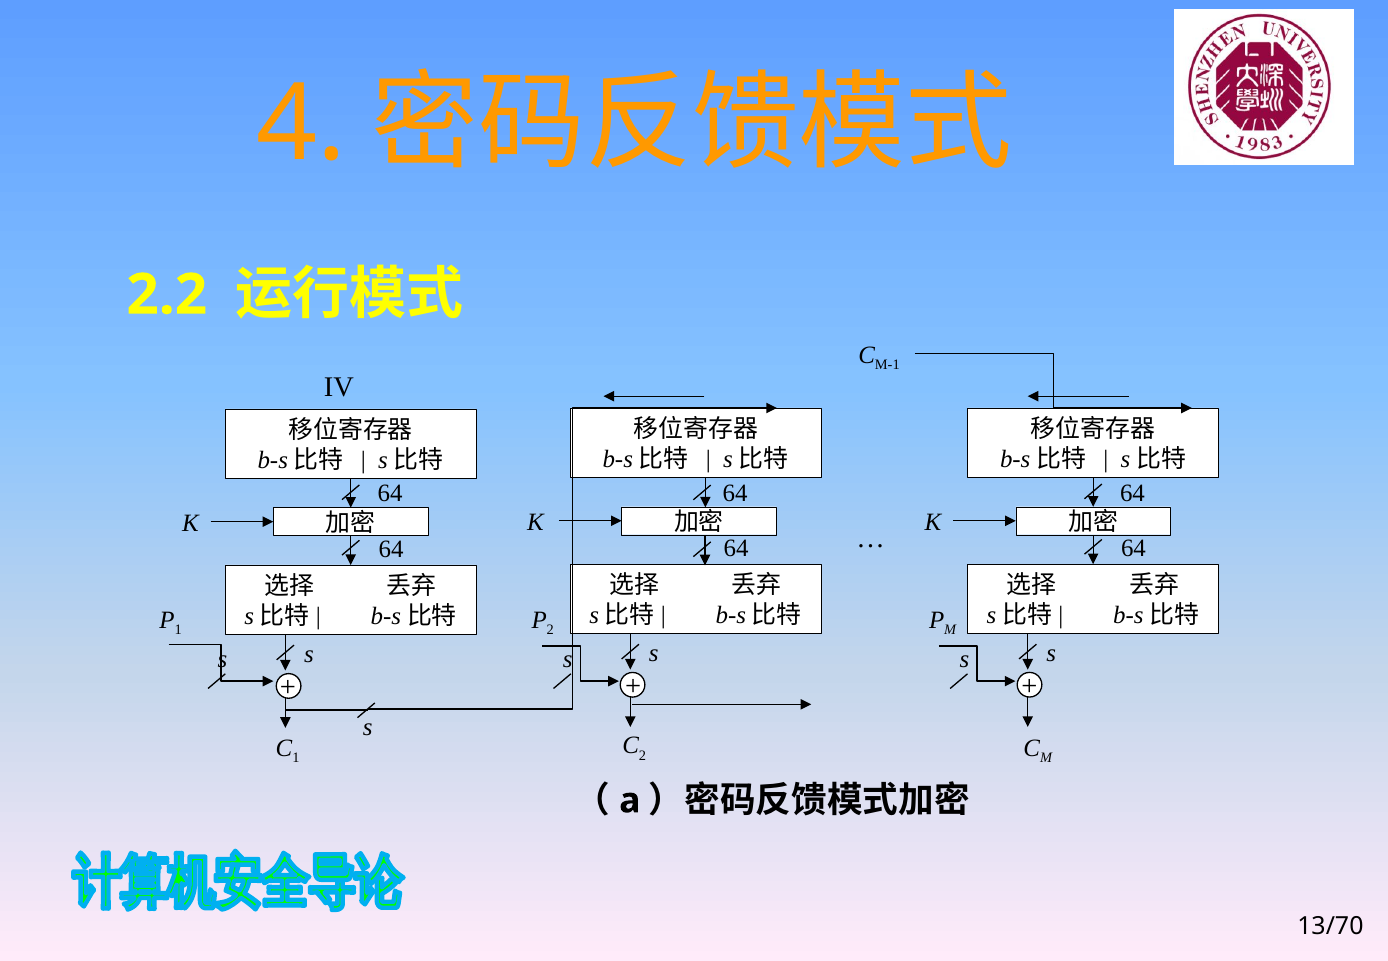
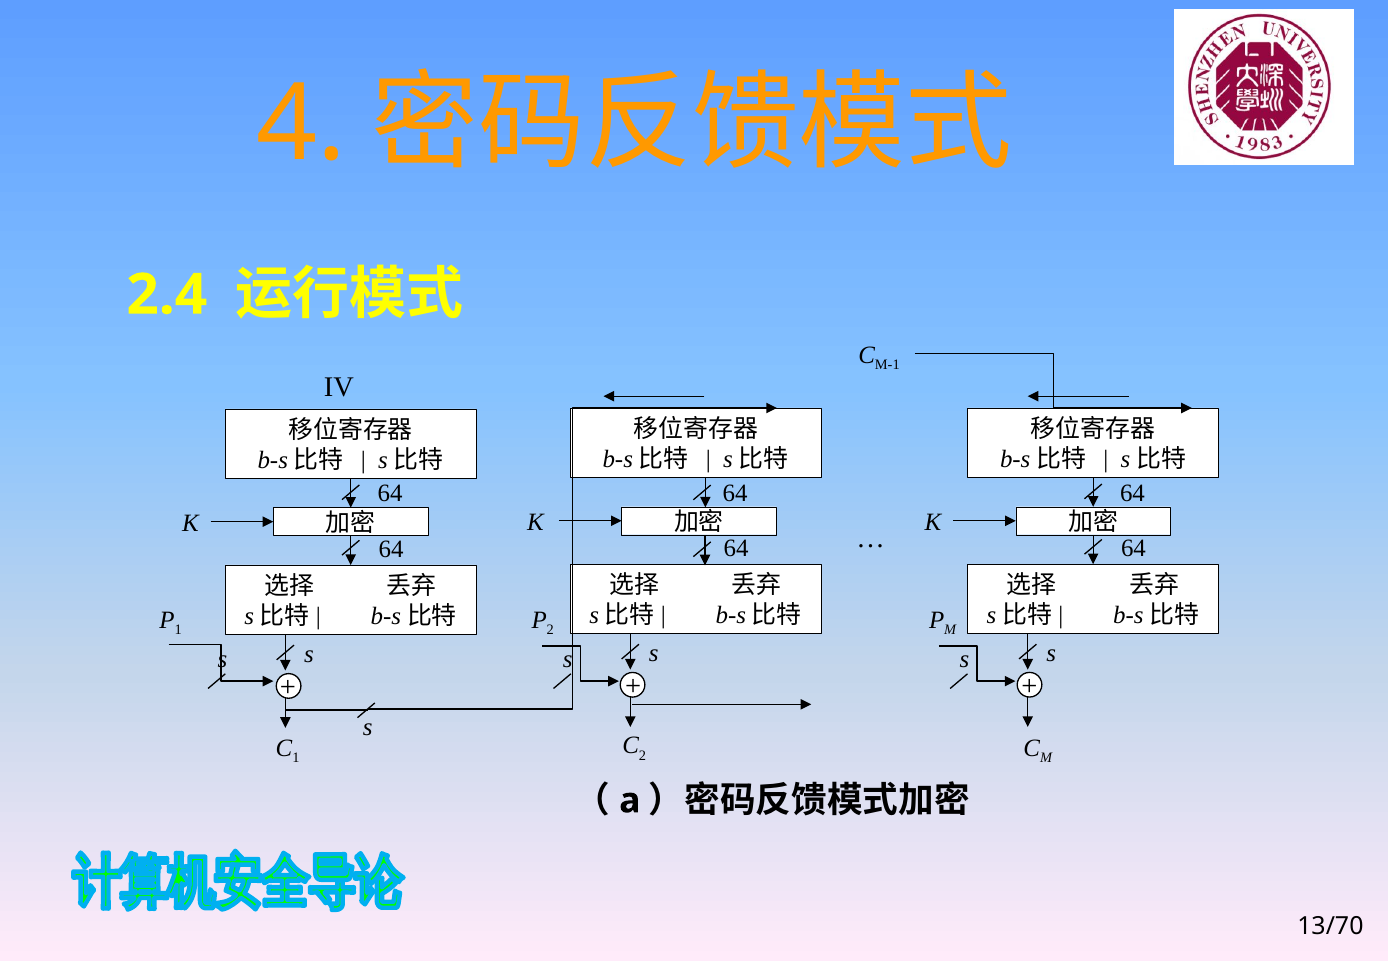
2.2: 2.2 -> 2.4 (167, 295)
